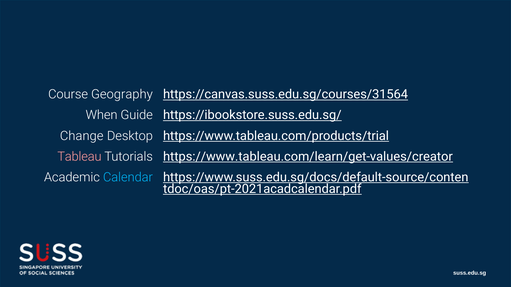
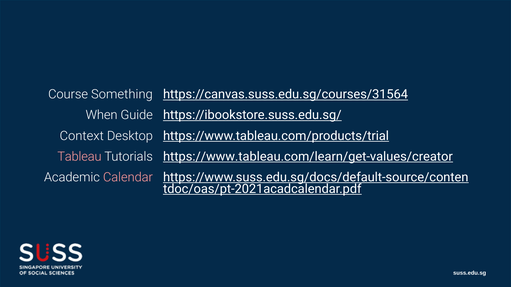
Geography: Geography -> Something (122, 95)
Change: Change -> Context (82, 136)
Calendar colour: light blue -> pink (128, 177)
